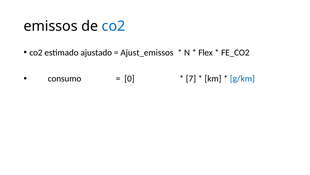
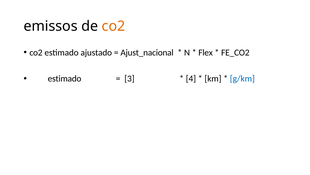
co2 colour: blue -> orange (113, 26)
Ajust_emissos: Ajust_emissos -> Ajust_nacional (147, 52)
consumo: consumo -> estimado (65, 78)
0: 0 -> 3 (129, 78)
7: 7 -> 4 (191, 78)
